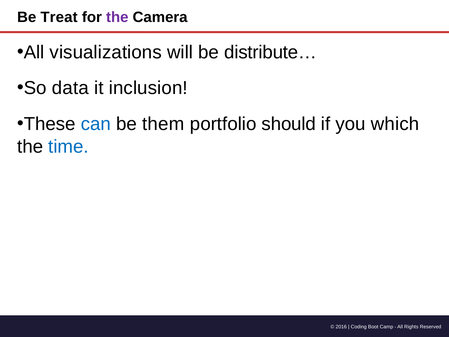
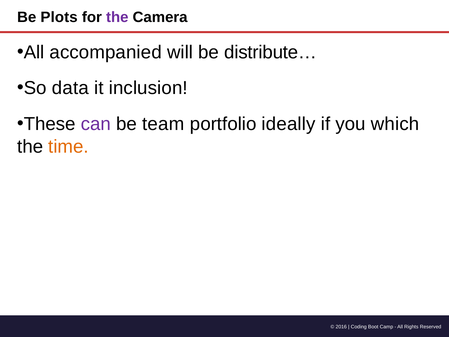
Treat: Treat -> Plots (59, 17)
visualizations: visualizations -> accompanied (106, 52)
can colour: blue -> purple (96, 124)
them: them -> team (163, 124)
should: should -> ideally (289, 124)
time colour: blue -> orange (69, 146)
